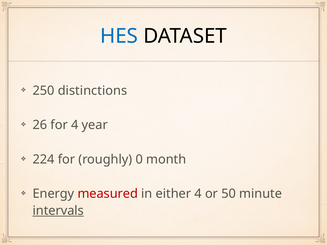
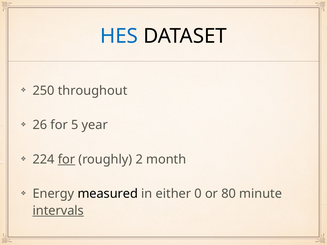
distinctions: distinctions -> throughout (93, 91)
for 4: 4 -> 5 (75, 125)
for underline: none -> present (66, 160)
0: 0 -> 2 (139, 160)
measured colour: red -> black (108, 194)
either 4: 4 -> 0 (198, 194)
50: 50 -> 80 (229, 194)
